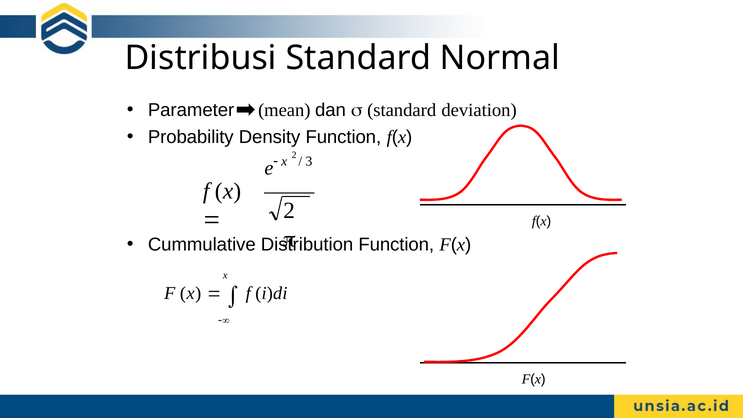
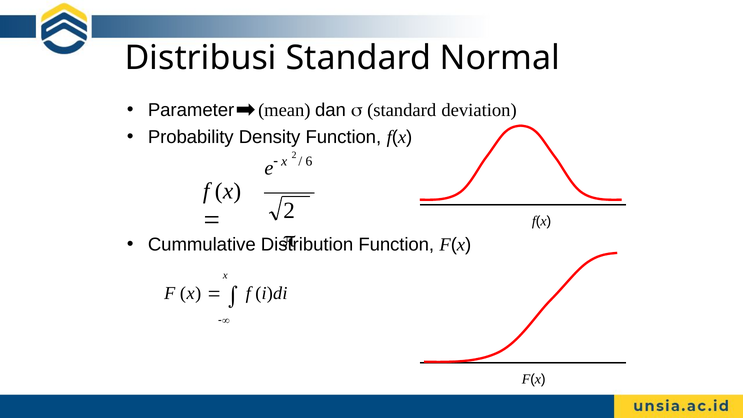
3: 3 -> 6 (309, 161)
